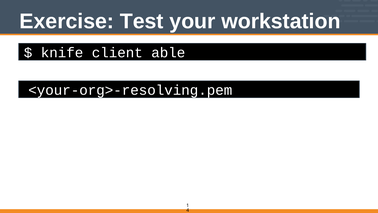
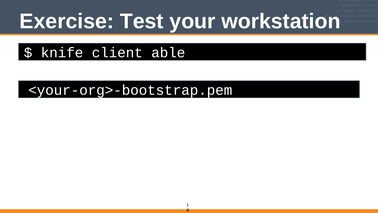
<your-org>-resolving.pem: <your-org>-resolving.pem -> <your-org>-bootstrap.pem (130, 90)
